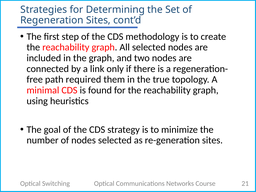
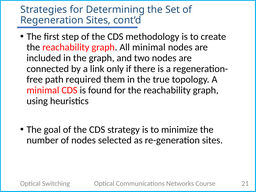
All selected: selected -> minimal (149, 47)
